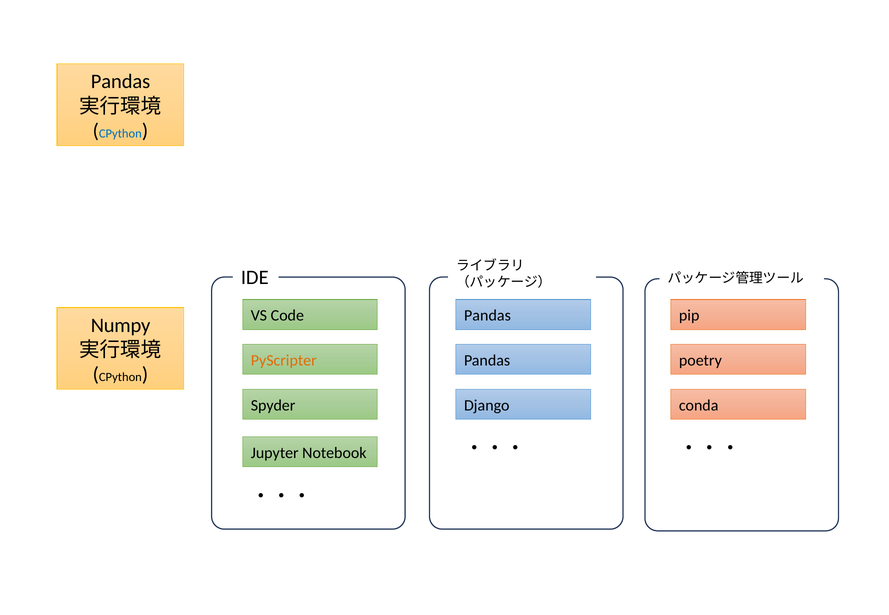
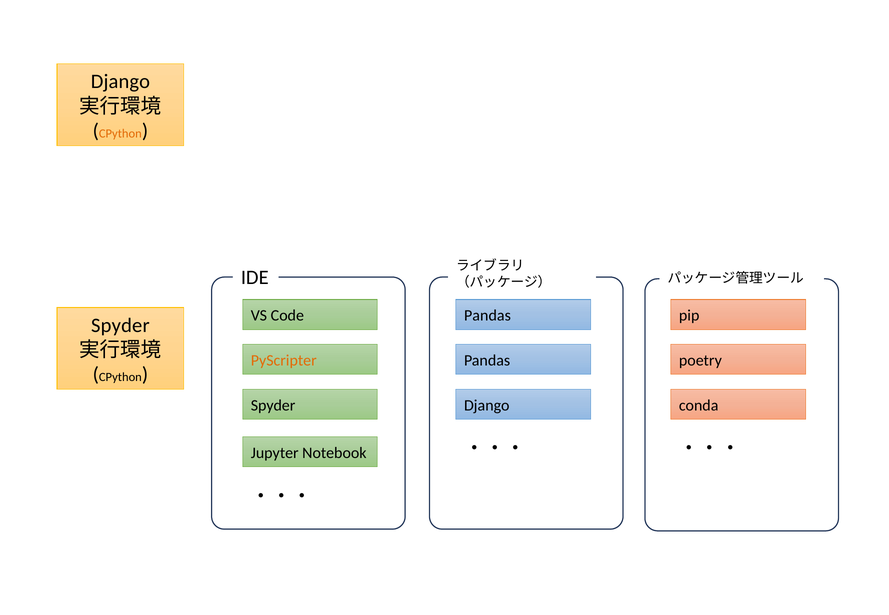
Pandas: Pandas -> Django (120, 82)
CPython colour: blue -> orange (120, 134)
Numpy: Numpy -> Spyder (120, 326)
